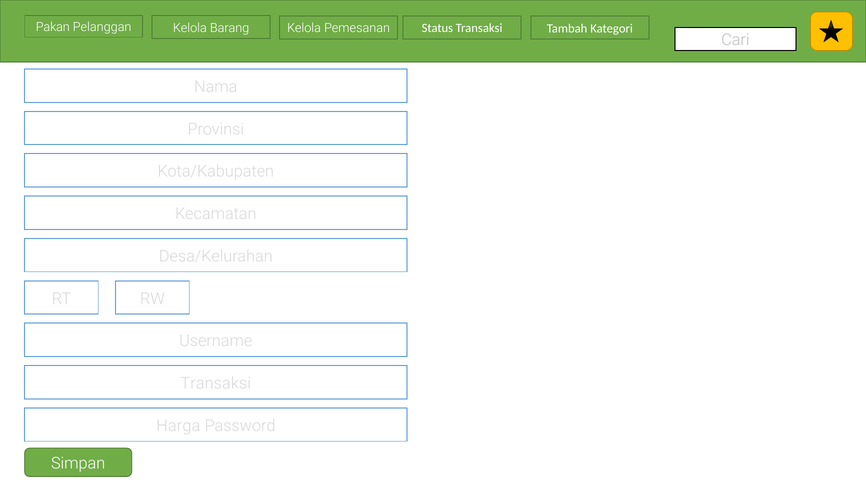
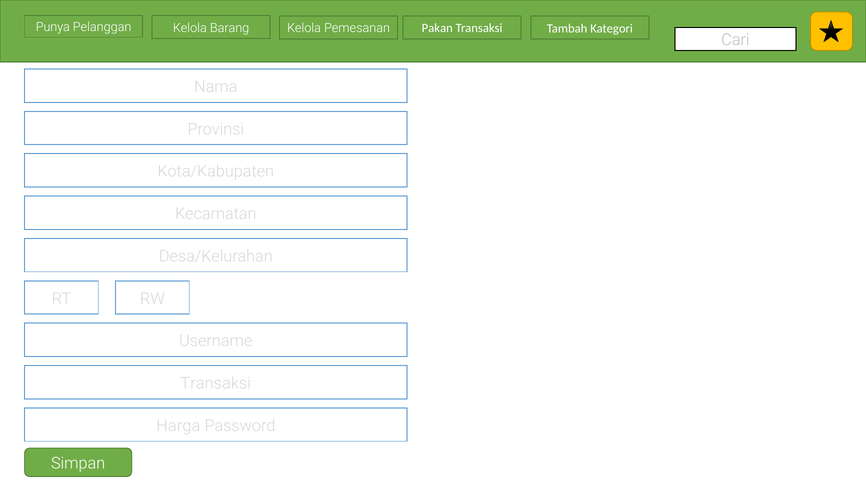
Pakan: Pakan -> Punya (53, 27)
Status: Status -> Pakan (437, 28)
